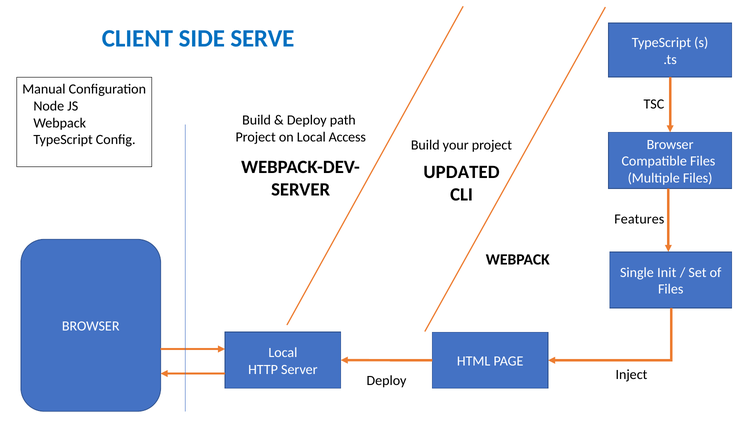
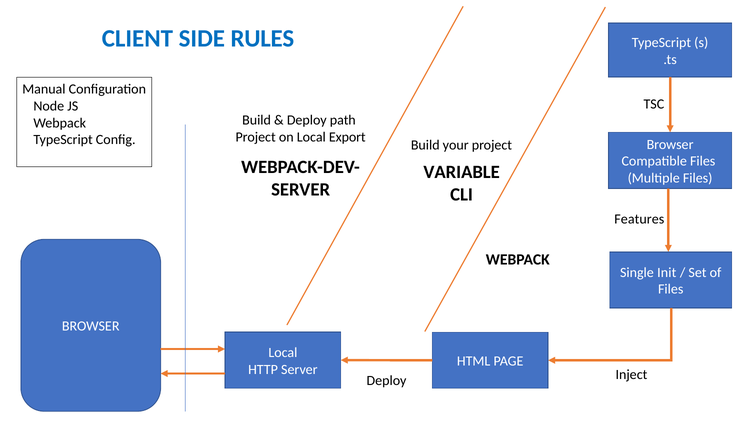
SERVE: SERVE -> RULES (262, 39)
Access: Access -> Export (347, 137)
UPDATED: UPDATED -> VARIABLE (462, 172)
